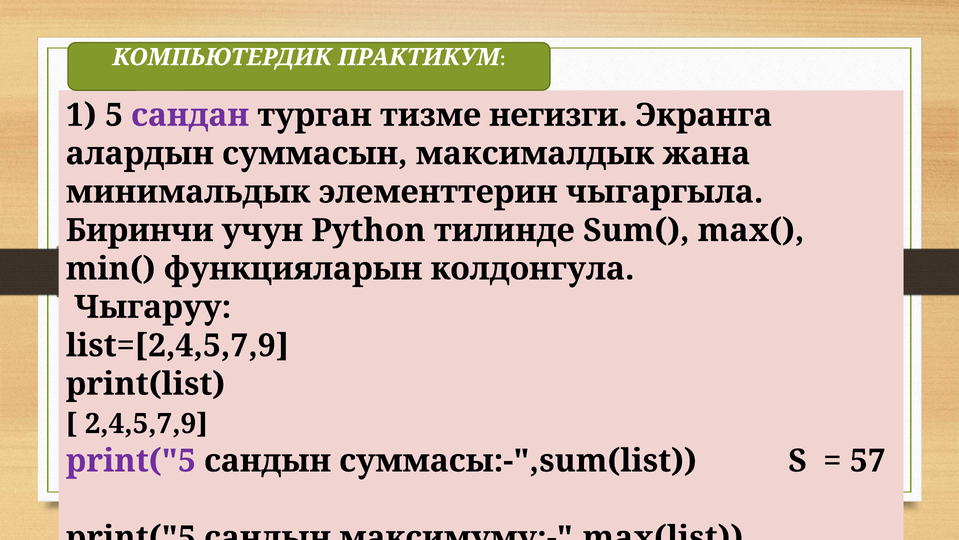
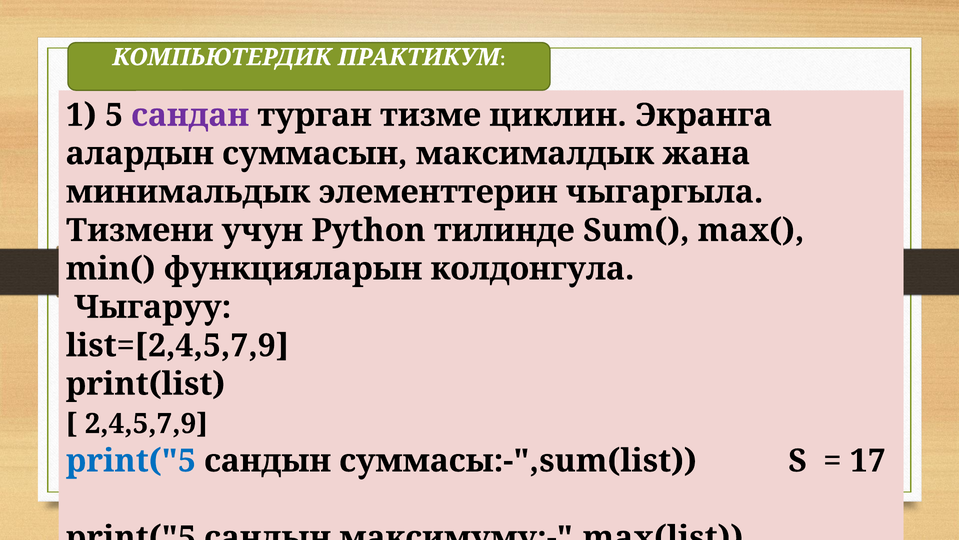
негизги: негизги -> циклин (558, 115)
Биринчи: Биринчи -> Тизмени (140, 230)
print("5 colour: purple -> blue (131, 460)
57: 57 -> 17 (868, 460)
